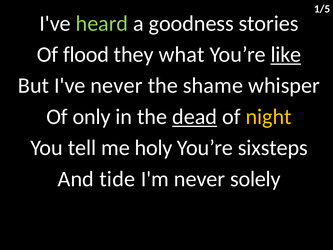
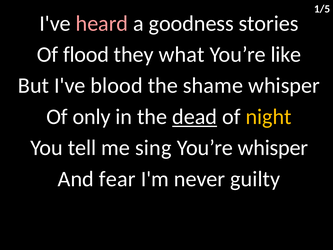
heard colour: light green -> pink (102, 23)
like underline: present -> none (286, 54)
I've never: never -> blood (117, 86)
holy: holy -> sing (153, 148)
You’re sixsteps: sixsteps -> whisper (273, 148)
tide: tide -> fear (117, 179)
solely: solely -> guilty (255, 179)
